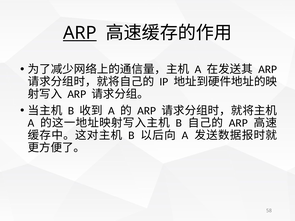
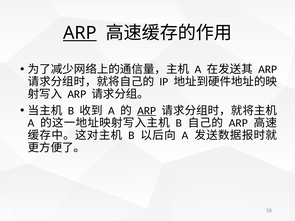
ARP underline: none -> present (147, 111)
